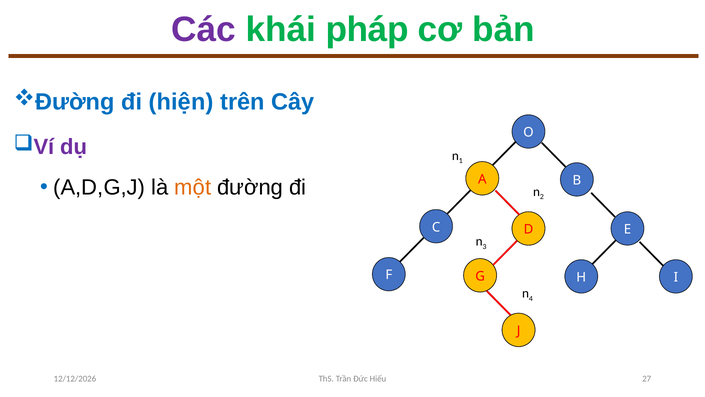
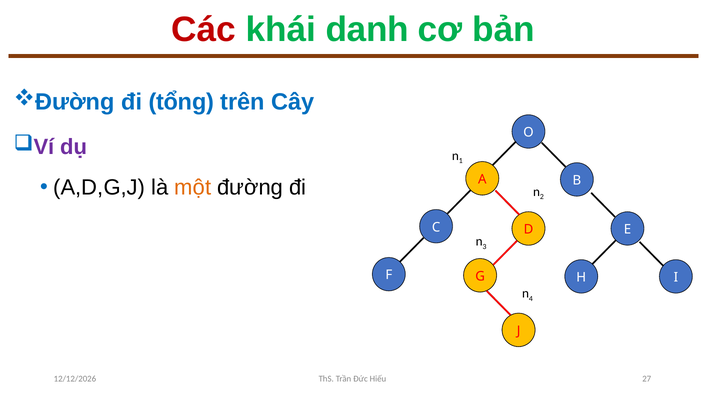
Các colour: purple -> red (204, 29)
pháp: pháp -> danh (367, 29)
hiện: hiện -> tổng (181, 102)
